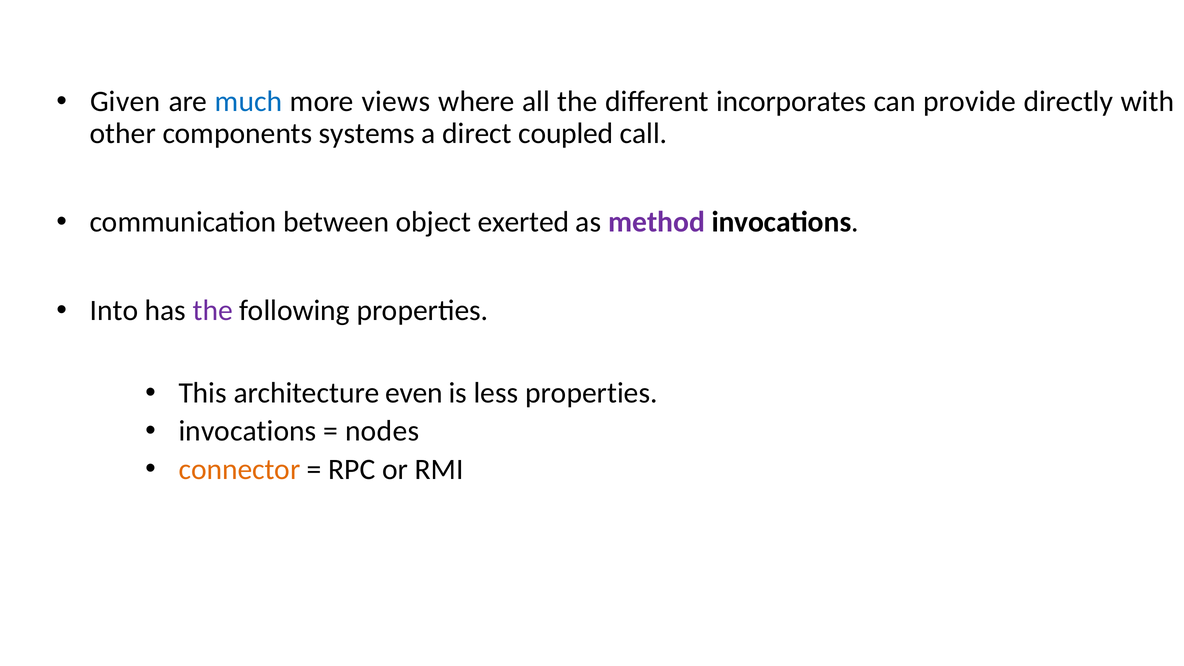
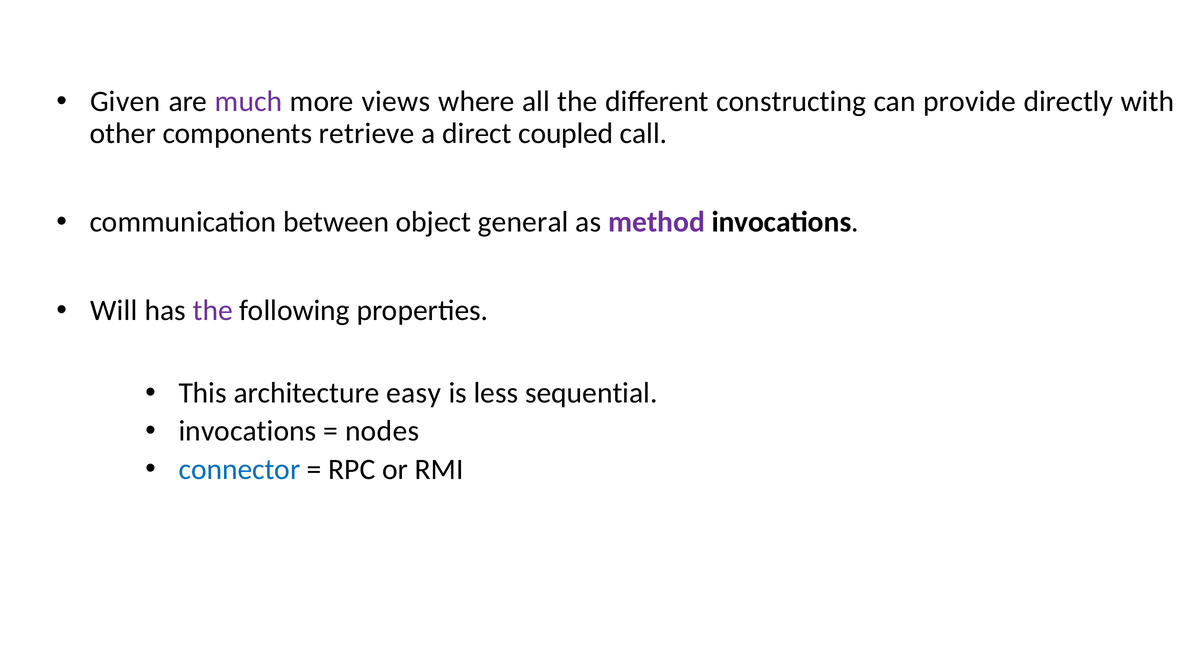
much colour: blue -> purple (249, 102)
incorporates: incorporates -> constructing (791, 102)
systems: systems -> retrieve (367, 134)
exerted: exerted -> general (523, 222)
Into: Into -> Will (114, 311)
even: even -> easy (414, 393)
less properties: properties -> sequential (591, 393)
connector colour: orange -> blue (239, 469)
